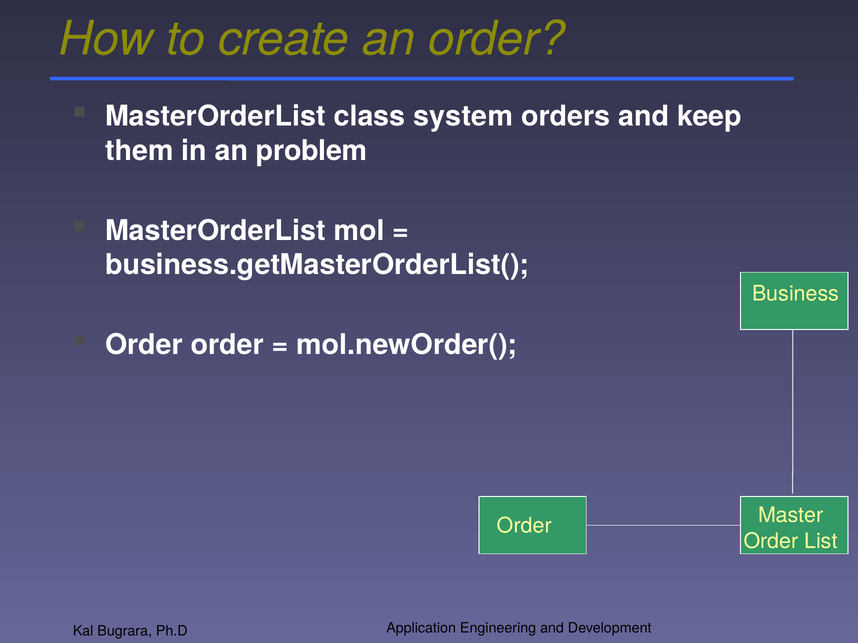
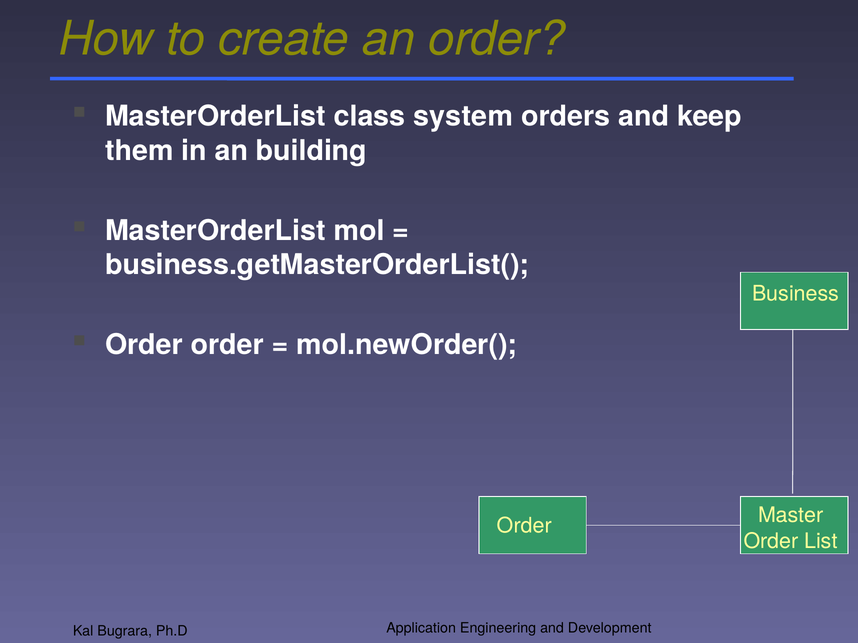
problem: problem -> building (311, 151)
